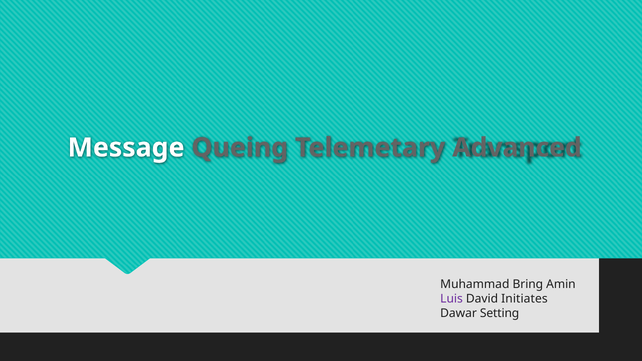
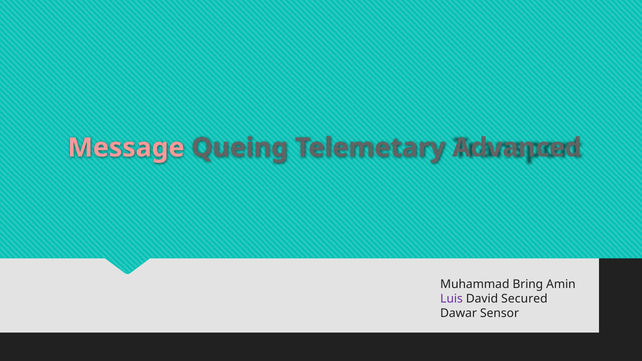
Message colour: white -> pink (126, 148)
Initiates: Initiates -> Secured (524, 299)
Setting: Setting -> Sensor (500, 313)
